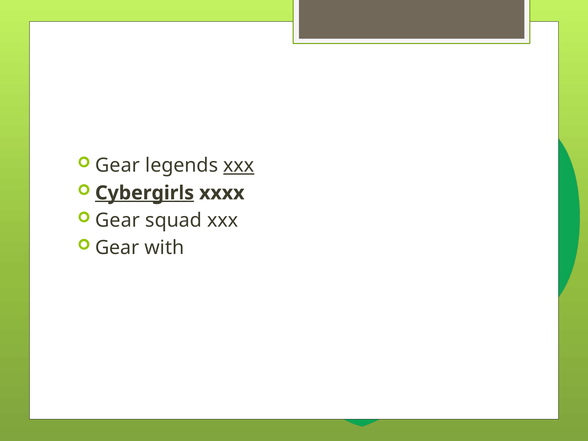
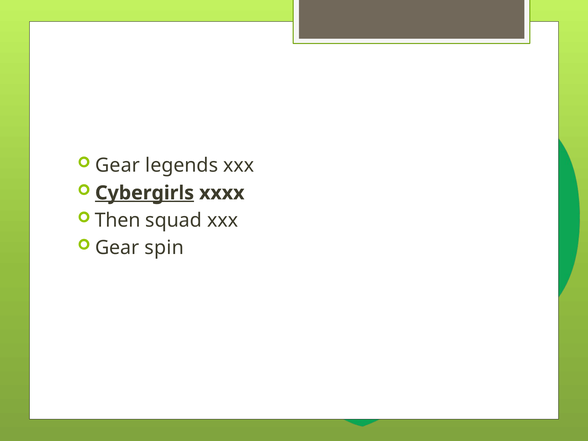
xxx underline: present -> none (239, 166)
Gear: Gear -> Then (118, 220)
with: with -> spin (164, 248)
